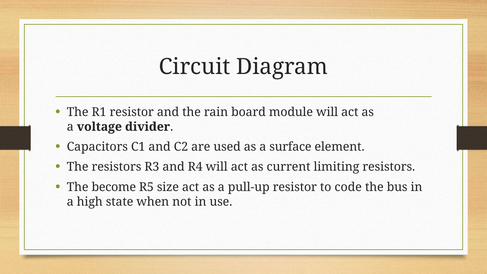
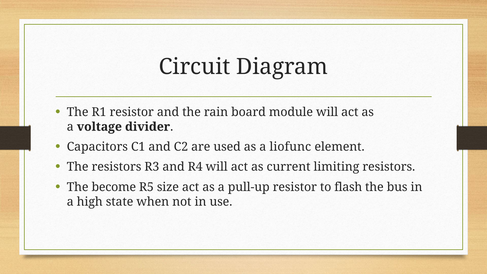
surface: surface -> liofunc (290, 147)
code: code -> flash (348, 187)
